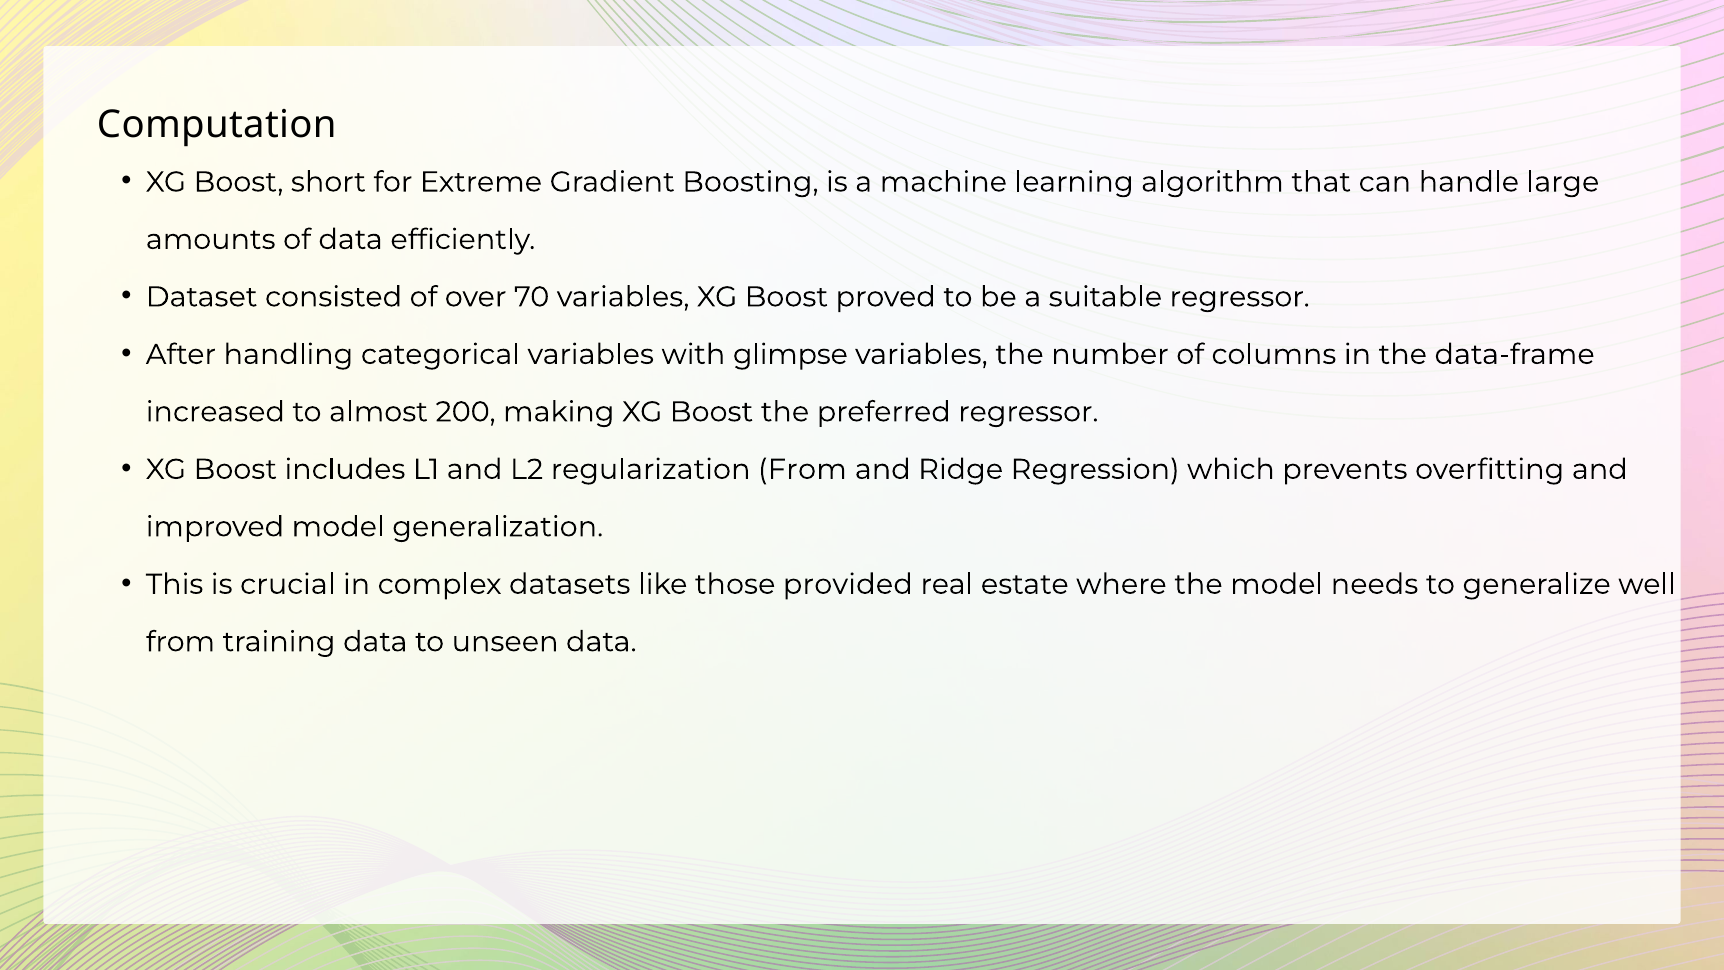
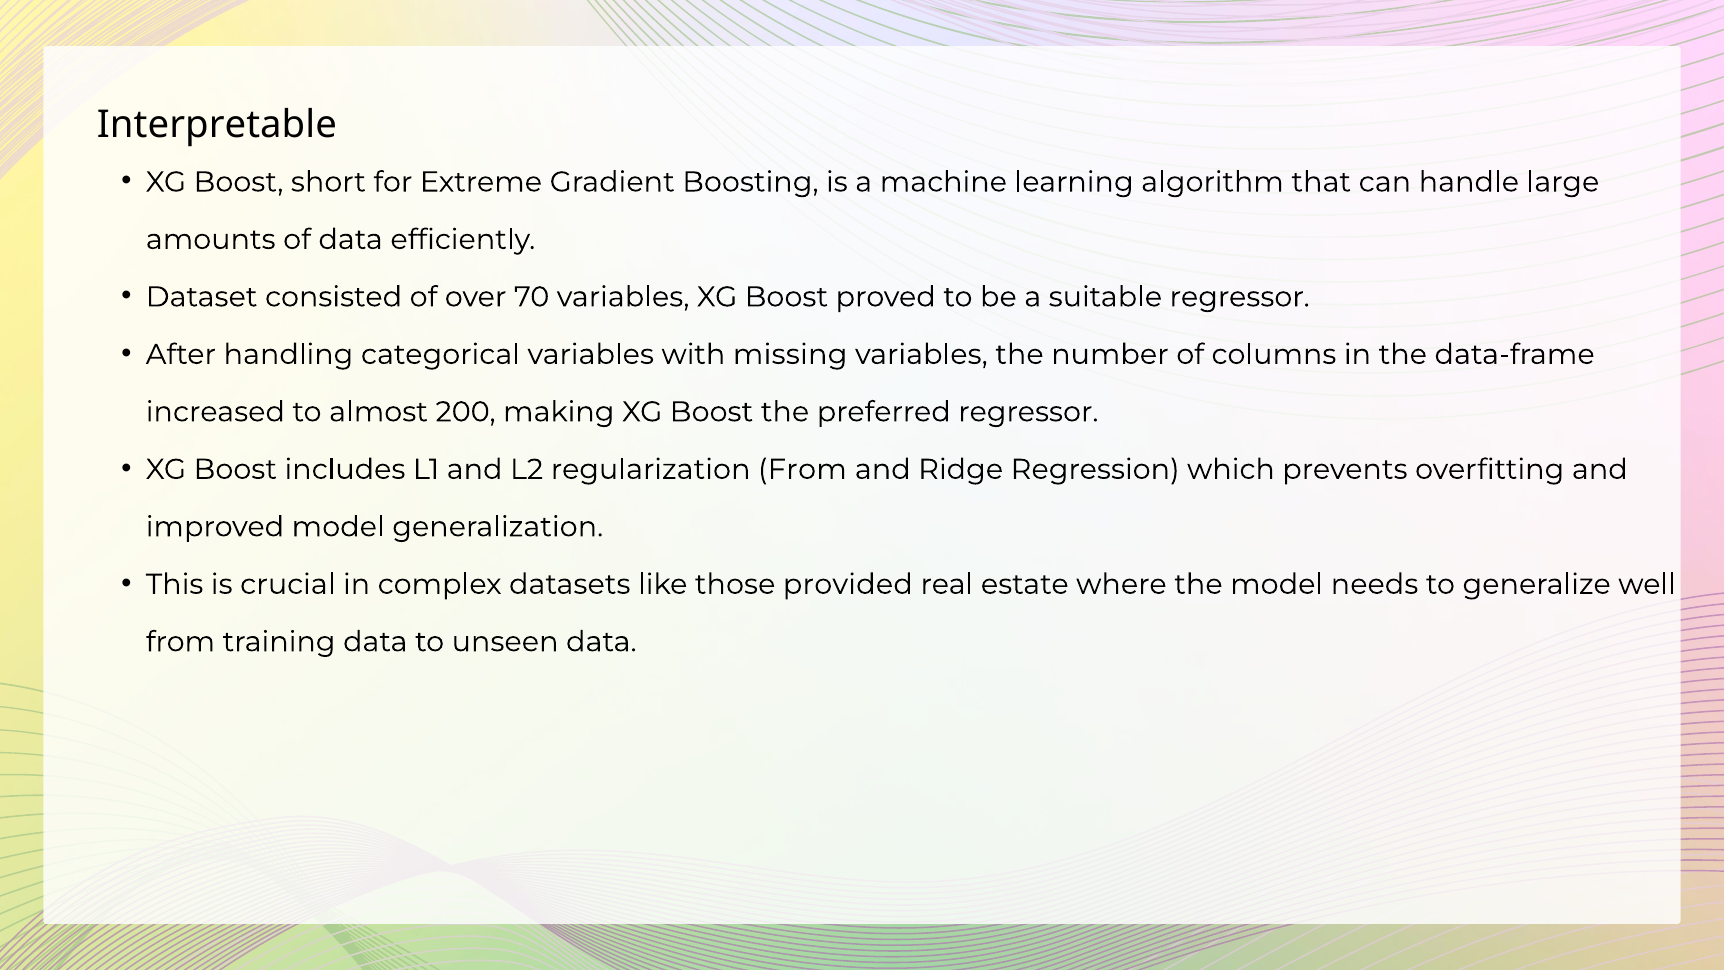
Computation: Computation -> Interpretable (217, 125)
glimpse: glimpse -> missing (790, 354)
